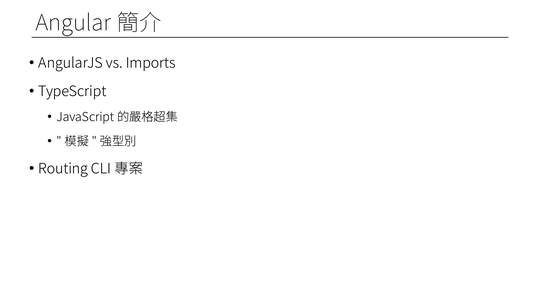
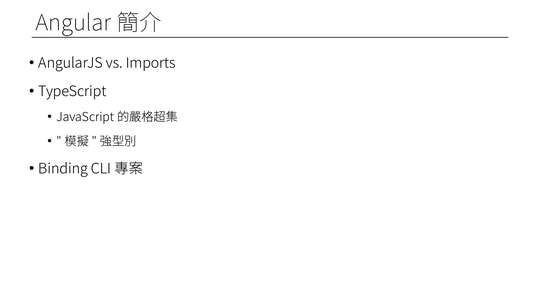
Routing: Routing -> Binding (63, 169)
